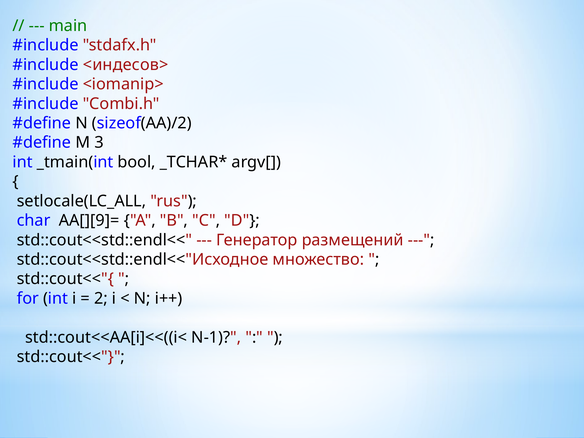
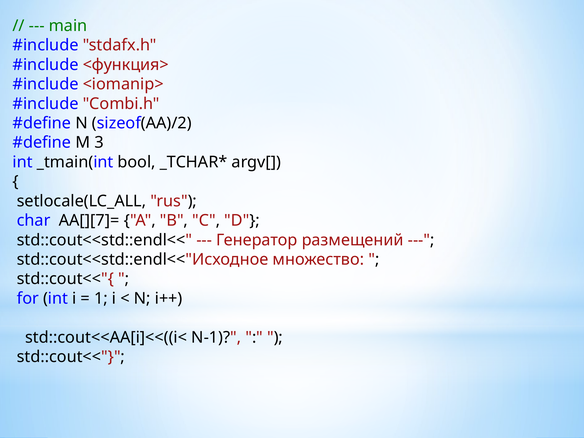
<индесов>: <индесов> -> <функция> (126, 65)
AA[][9]=: AA[][9]= -> AA[][7]= (89, 221)
2: 2 -> 1 (101, 298)
